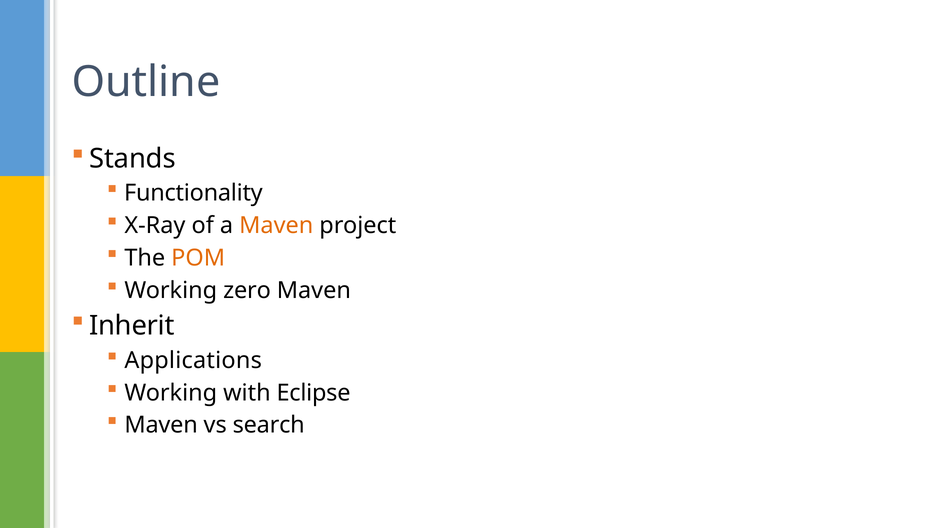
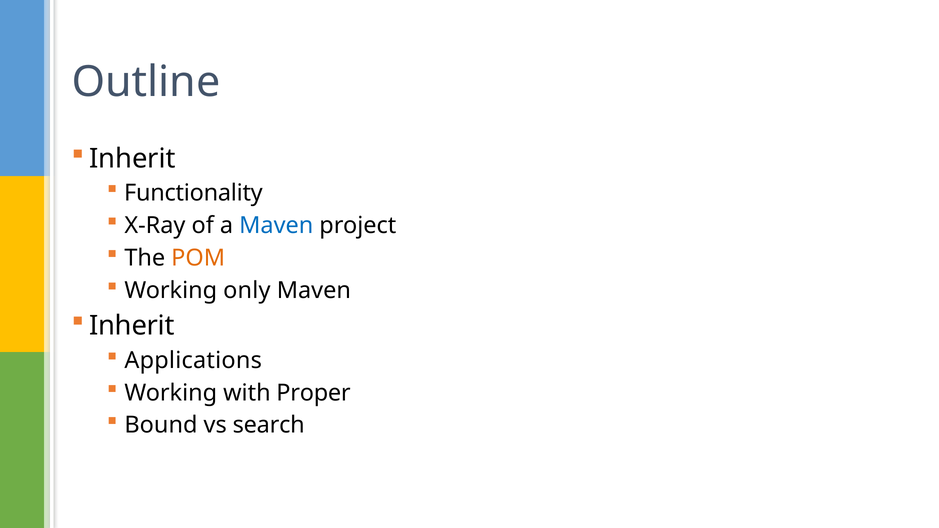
Stands: Stands -> Inherit (132, 159)
Maven colour: orange -> blue (276, 226)
zero: zero -> only (247, 290)
Eclipse: Eclipse -> Proper (314, 393)
Maven: Maven -> Bound (161, 425)
